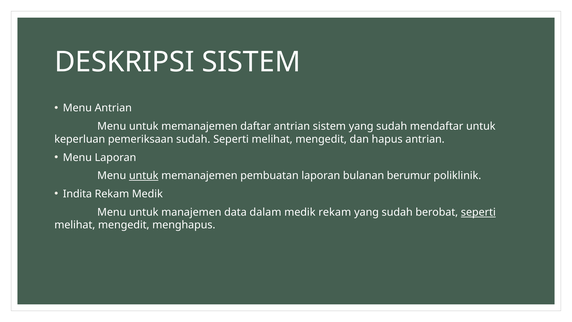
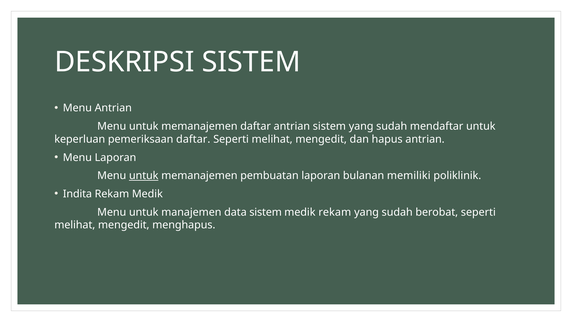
pemeriksaan sudah: sudah -> daftar (193, 139)
berumur: berumur -> memiliki (409, 176)
data dalam: dalam -> sistem (266, 212)
seperti underline: present -> none (478, 212)
